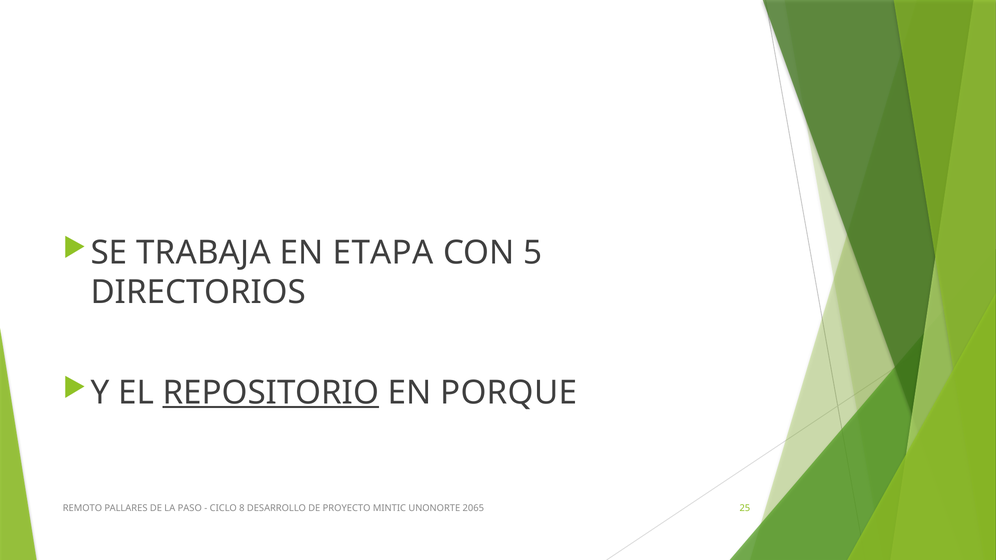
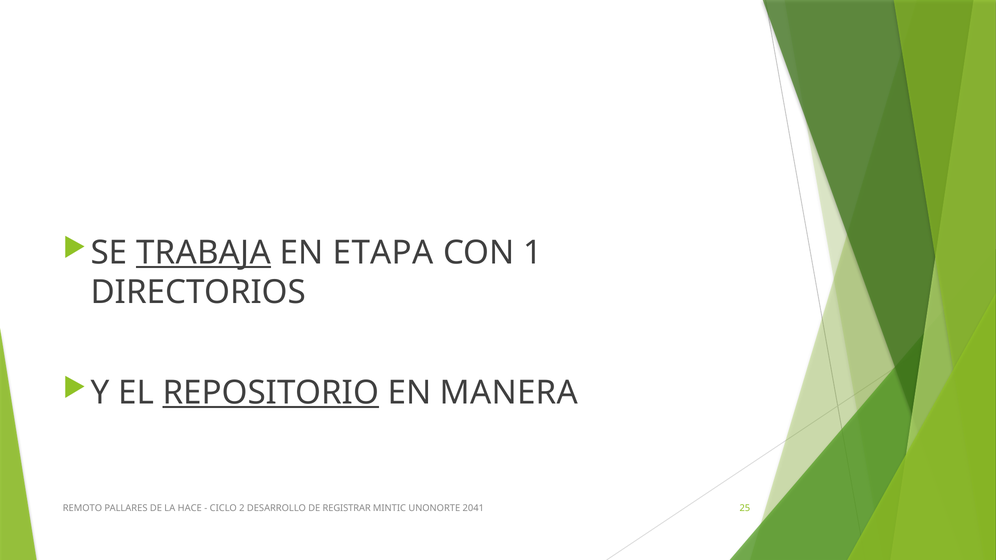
TRABAJA underline: none -> present (203, 253)
5: 5 -> 1 (533, 253)
PORQUE: PORQUE -> MANERA (509, 393)
PASO: PASO -> HACE (190, 508)
8: 8 -> 2 (242, 508)
PROYECTO: PROYECTO -> REGISTRAR (347, 508)
2065: 2065 -> 2041 (473, 508)
